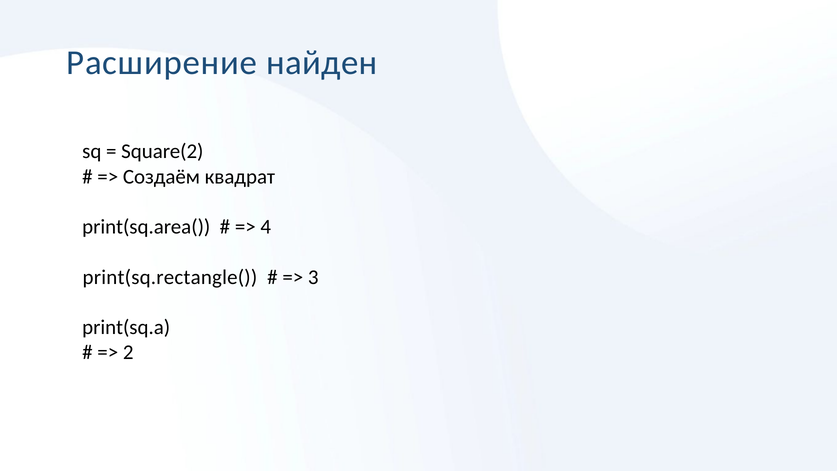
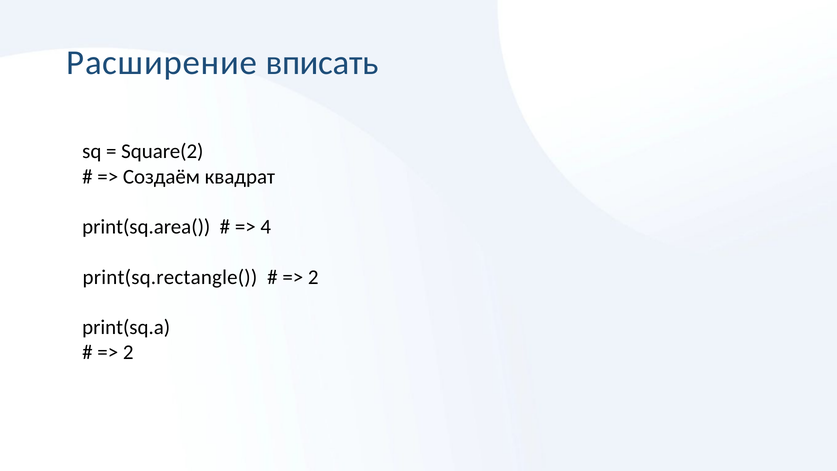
найден: найден -> вписать (322, 63)
3: 3 -> 2 (313, 277)
